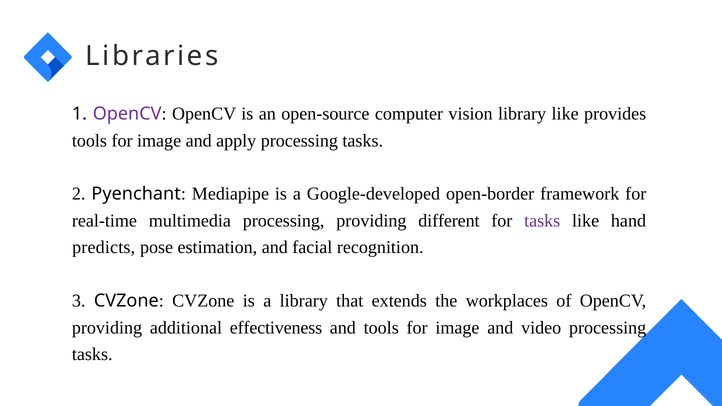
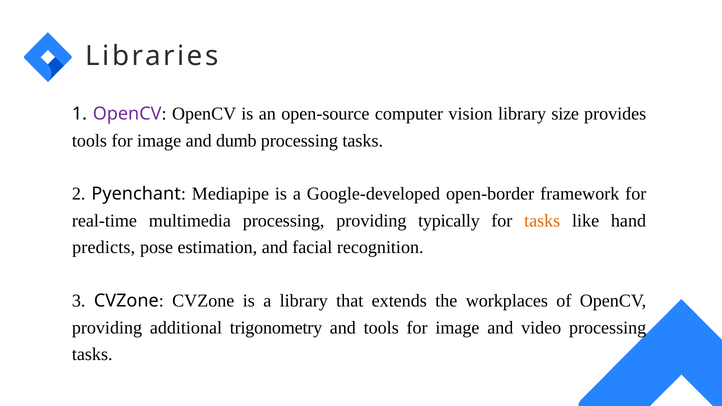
library like: like -> size (565, 114)
apply: apply -> dumb (236, 141)
different: different -> typically (449, 221)
tasks colour: purple -> orange (542, 221)
effectiveness: effectiveness -> trigonometry (276, 328)
